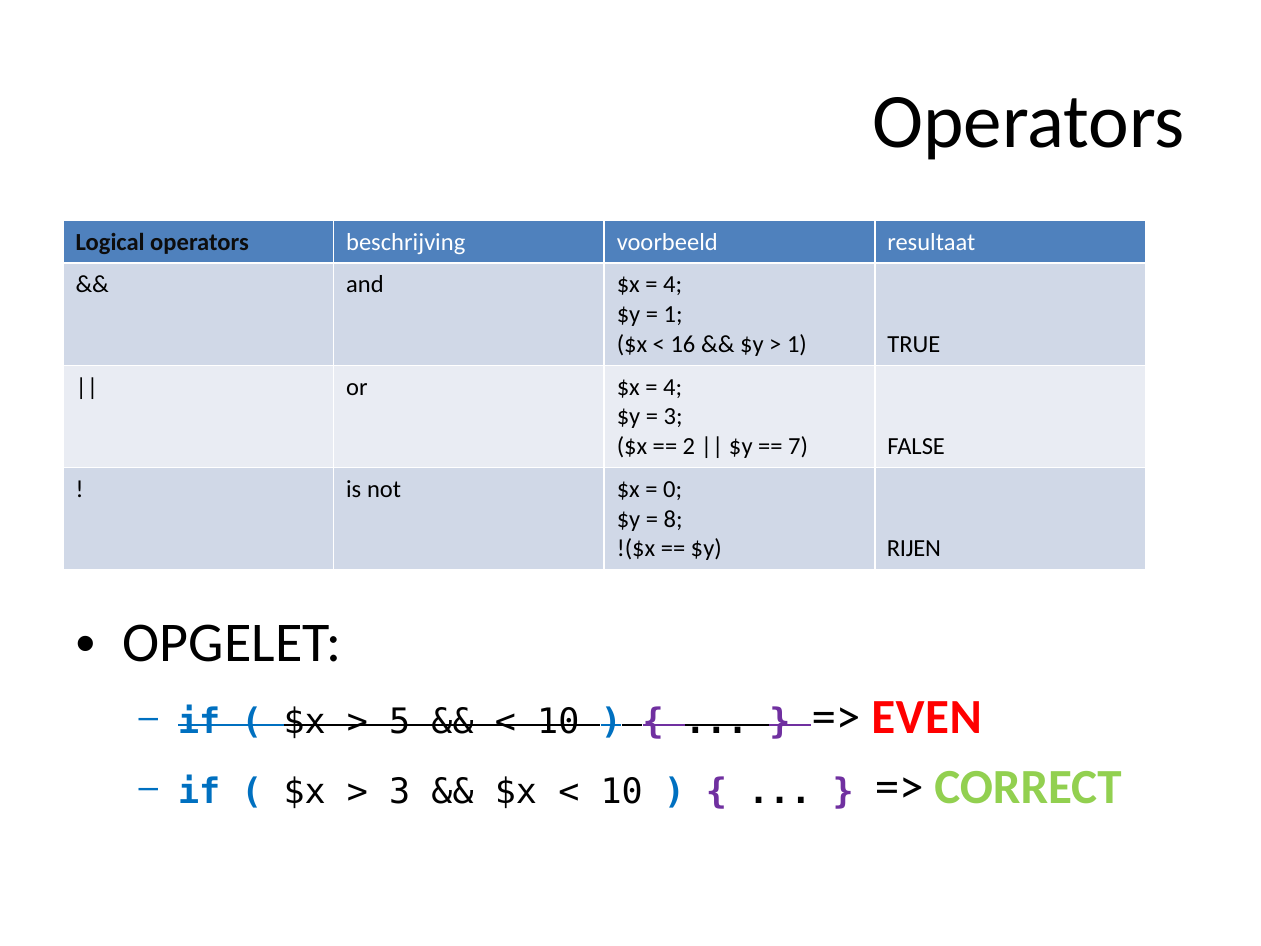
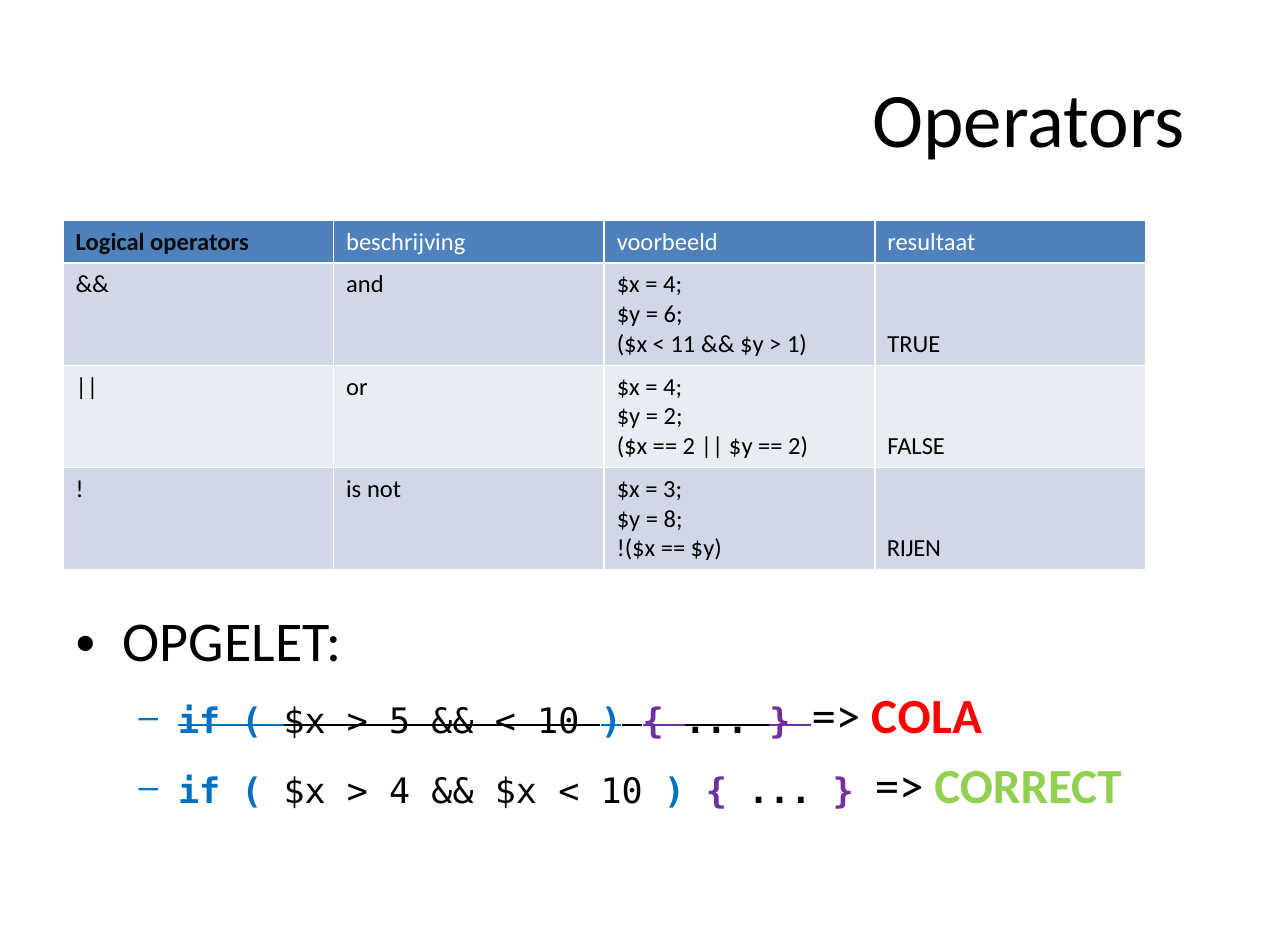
1: 1 -> 6 (673, 315)
16: 16 -> 11 (683, 344)
3: 3 -> 2 (673, 417)
7: 7 -> 2 (798, 447)
0: 0 -> 3 (673, 489)
EVEN: EVEN -> COLA (927, 717)
3: 3 -> 4 (400, 791)
